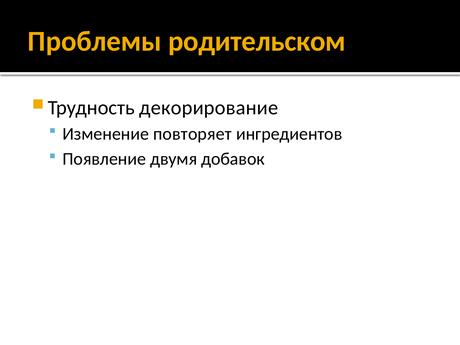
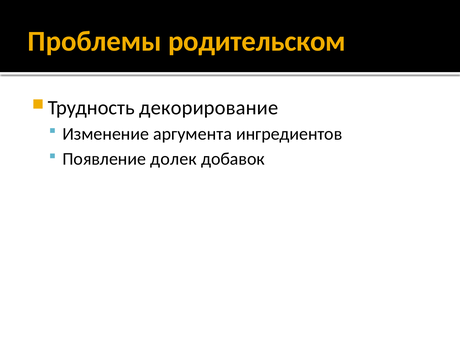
повторяет: повторяет -> аргумента (193, 134)
двумя: двумя -> долек (174, 159)
